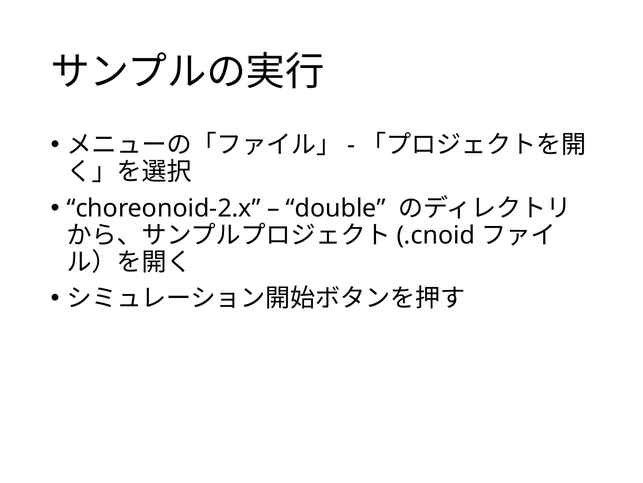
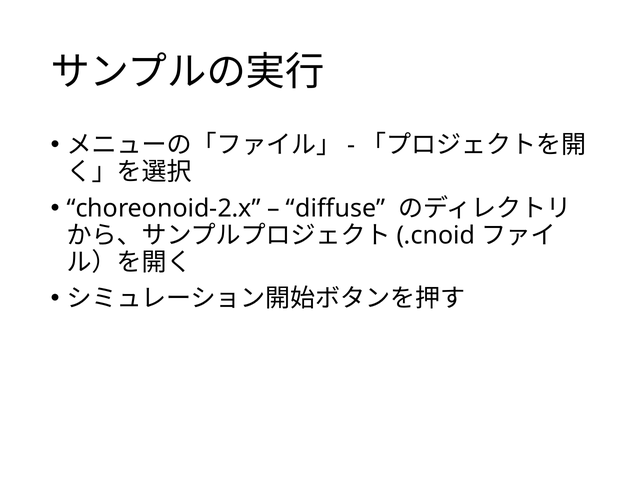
double: double -> diffuse (336, 208)
